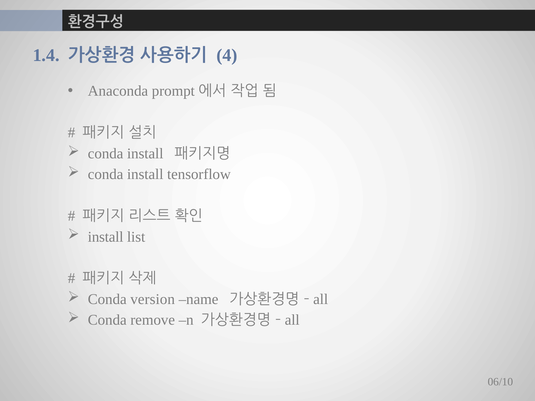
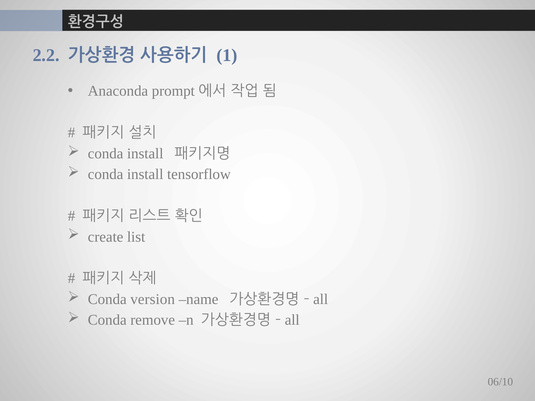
1.4: 1.4 -> 2.2 (46, 55)
4: 4 -> 1 (227, 55)
install: install -> create (106, 237)
